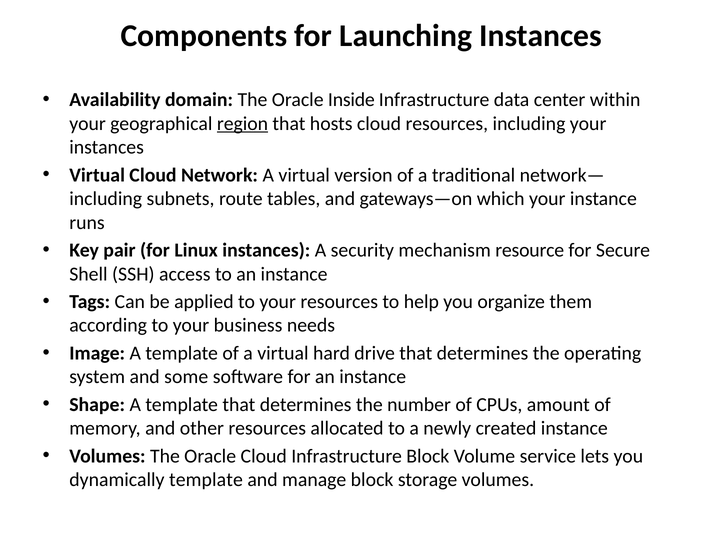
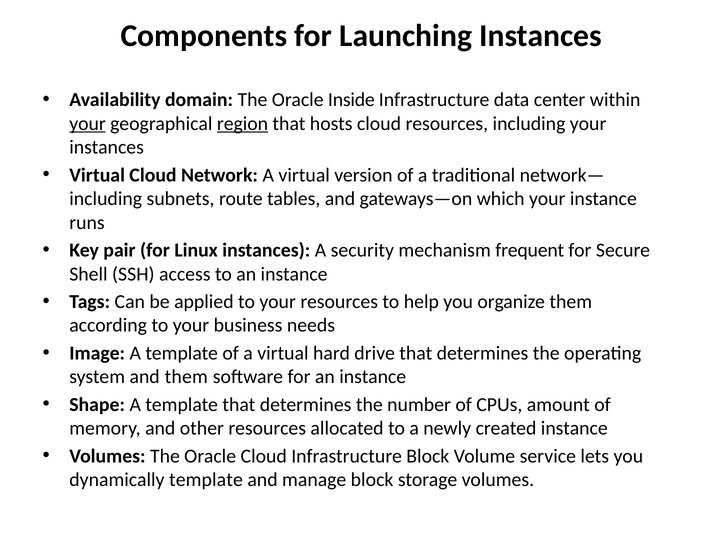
your underline: none -> present (88, 123)
resource: resource -> frequent (530, 250)
and some: some -> them (186, 376)
